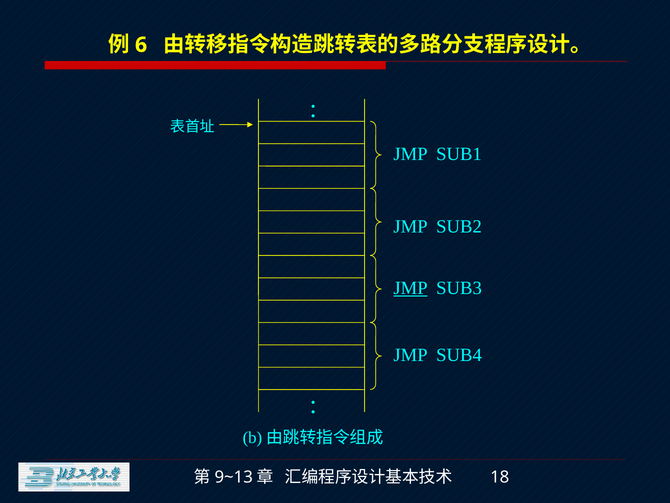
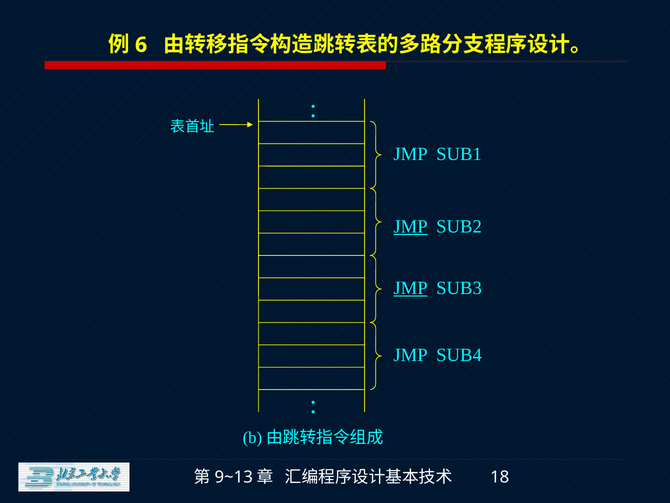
JMP underline: none -> present (411, 226)
